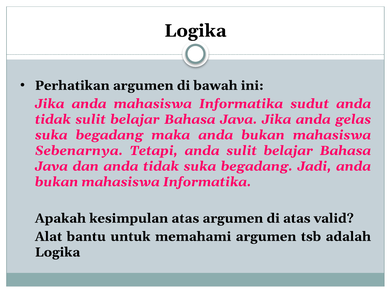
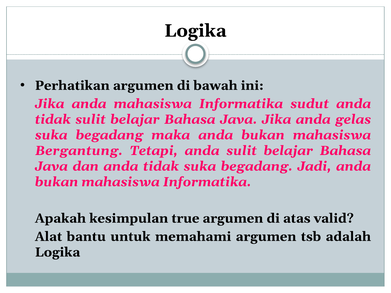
Sebenarnya: Sebenarnya -> Bergantung (79, 151)
kesimpulan atas: atas -> true (185, 219)
